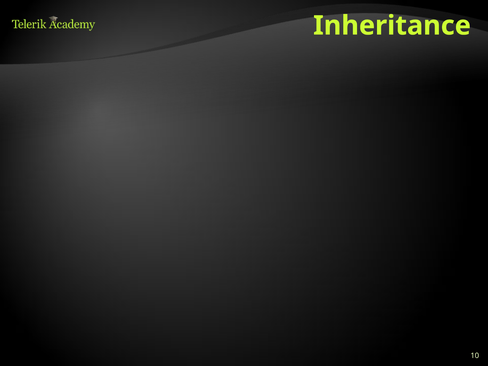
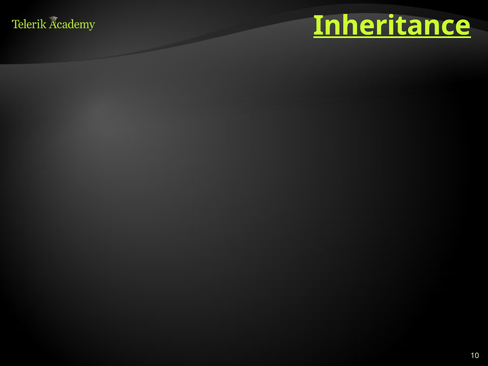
Inheritance underline: none -> present (392, 26)
